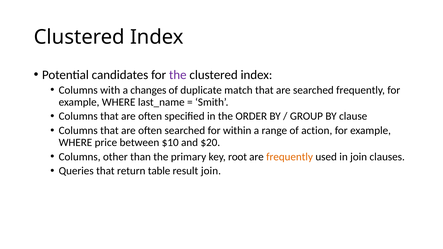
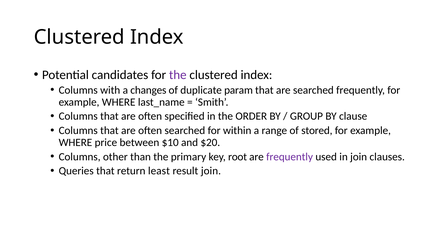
match: match -> param (239, 90)
action: action -> stored (317, 131)
frequently colour: orange -> purple (290, 157)
table: table -> least (159, 171)
